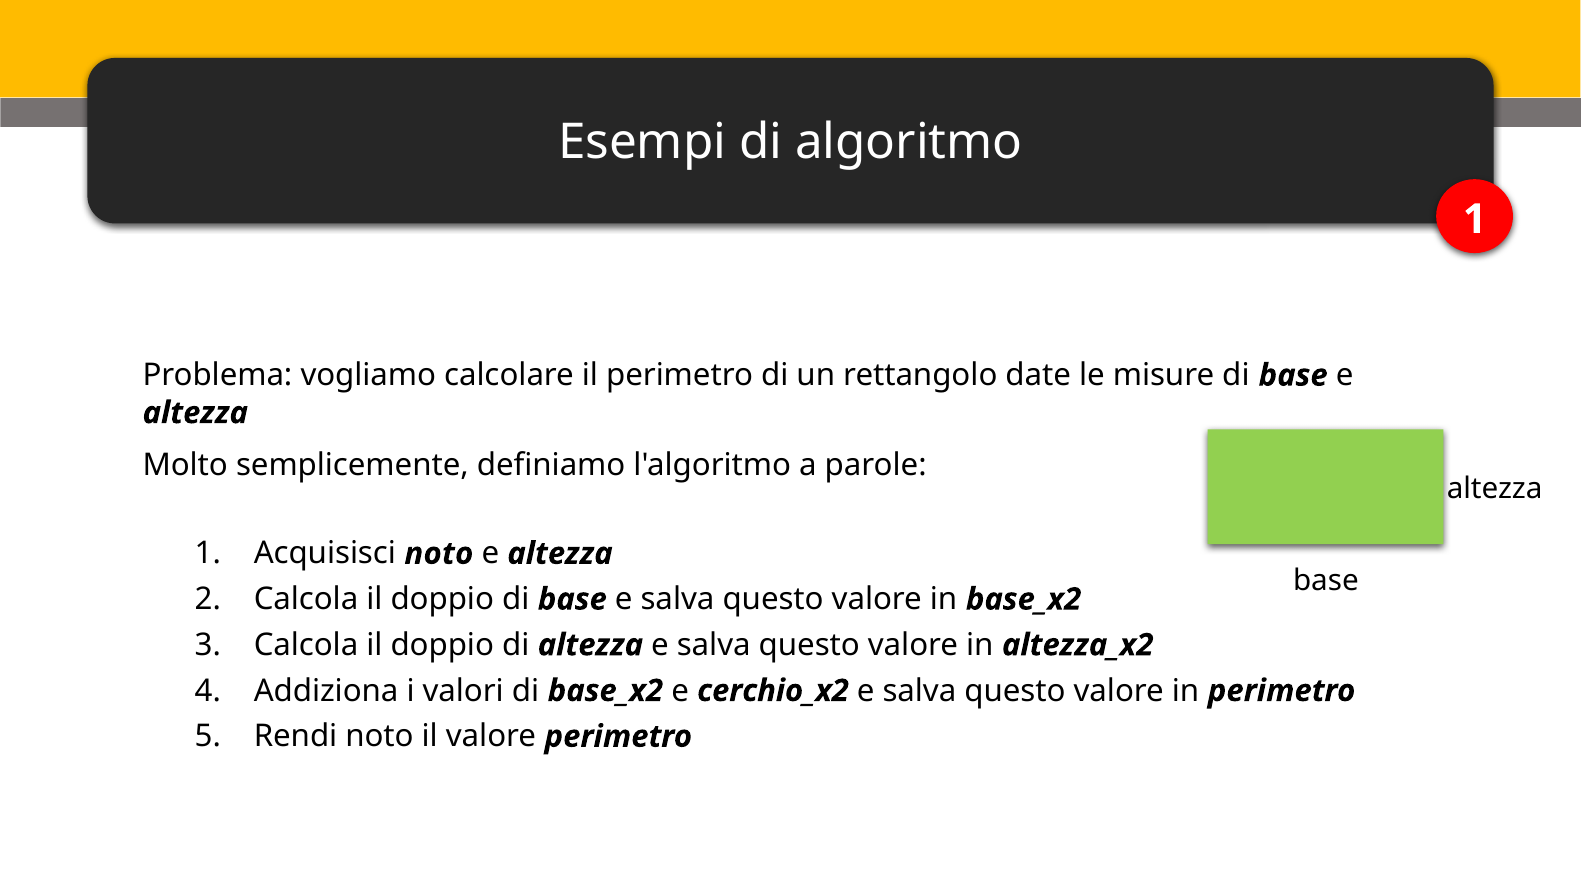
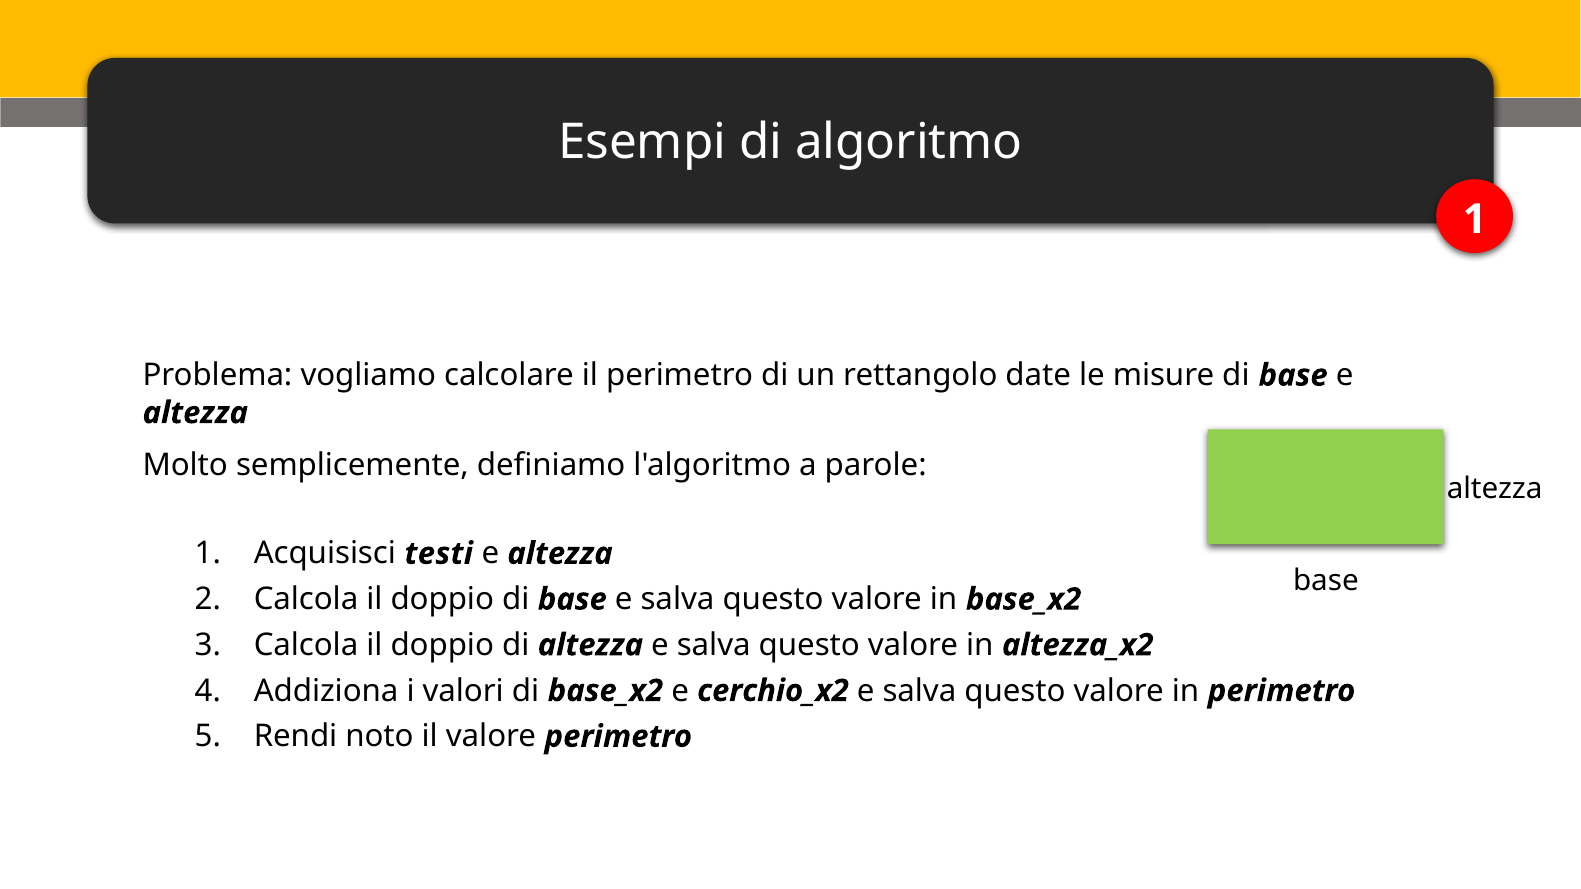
Acquisisci noto: noto -> testi (439, 554)
